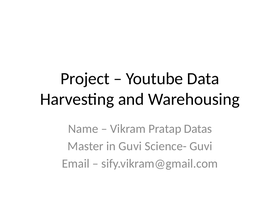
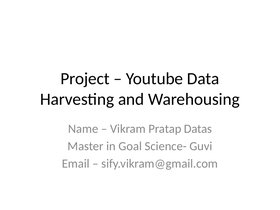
in Guvi: Guvi -> Goal (130, 146)
